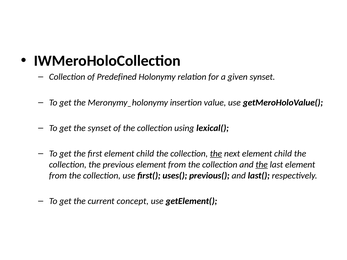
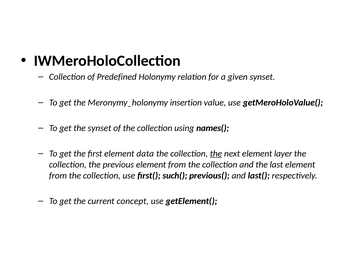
lexical(: lexical( -> names( (213, 128)
first element child: child -> data (145, 154)
next element child: child -> layer (283, 154)
the underline: present -> none (262, 165)
uses(: uses( -> such( (175, 176)
